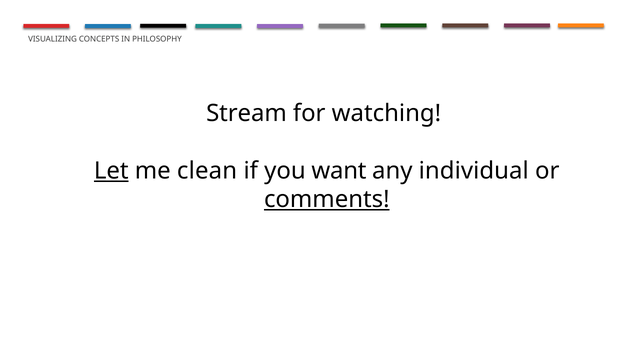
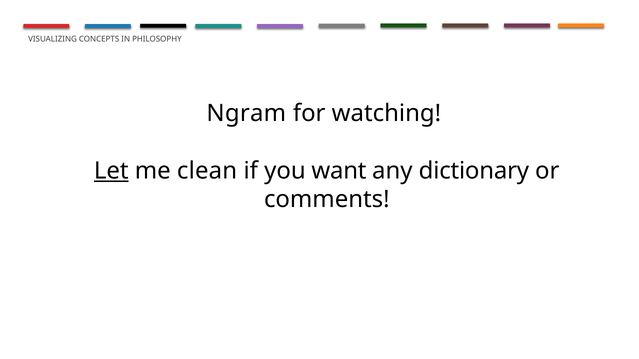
Stream: Stream -> Ngram (246, 114)
individual: individual -> dictionary (474, 171)
comments underline: present -> none (327, 200)
